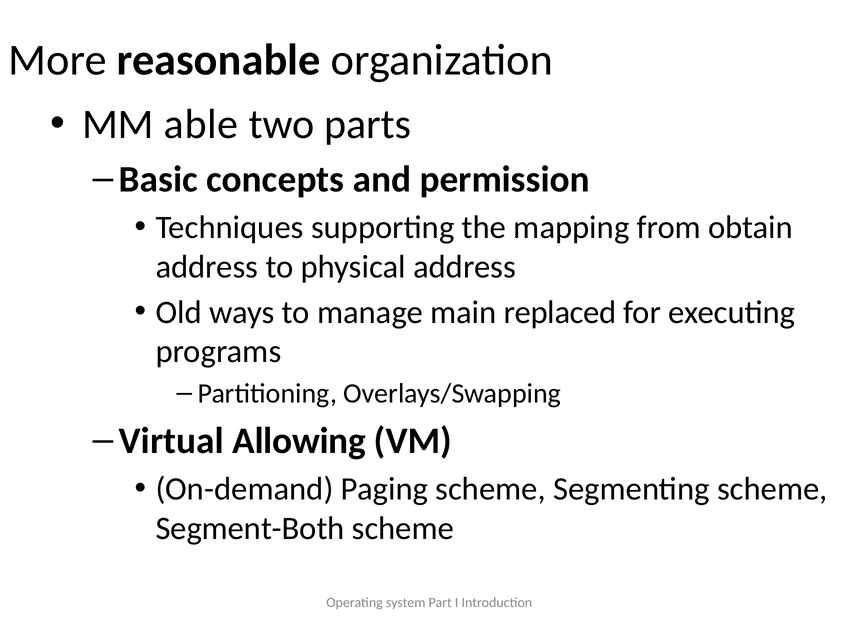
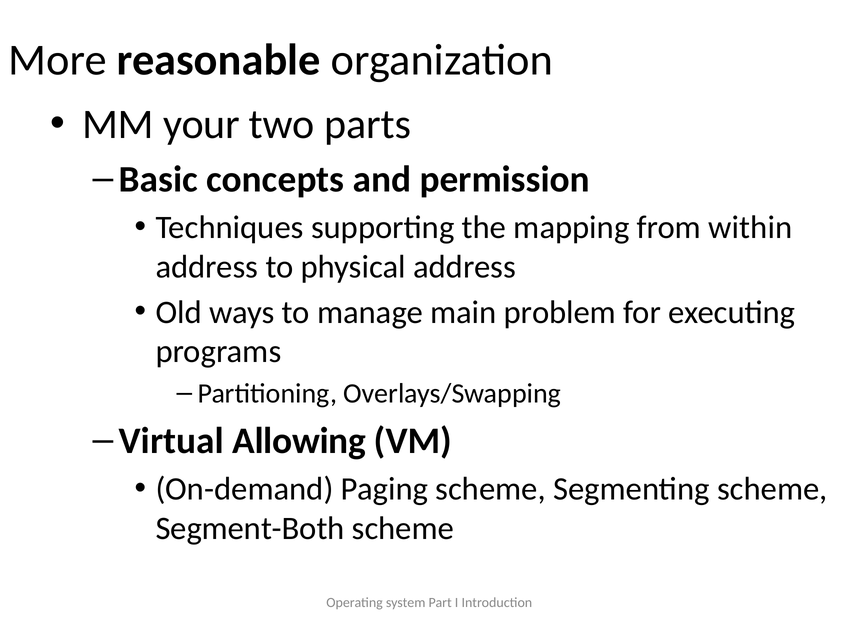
able: able -> your (201, 124)
obtain: obtain -> within (750, 227)
replaced: replaced -> problem (560, 312)
